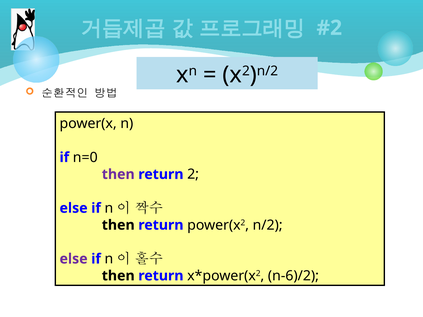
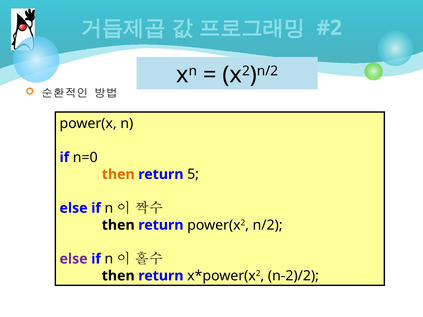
then colour: purple -> orange (118, 174)
2: 2 -> 5 (193, 174)
n-6)/2: n-6)/2 -> n-2)/2 (293, 276)
